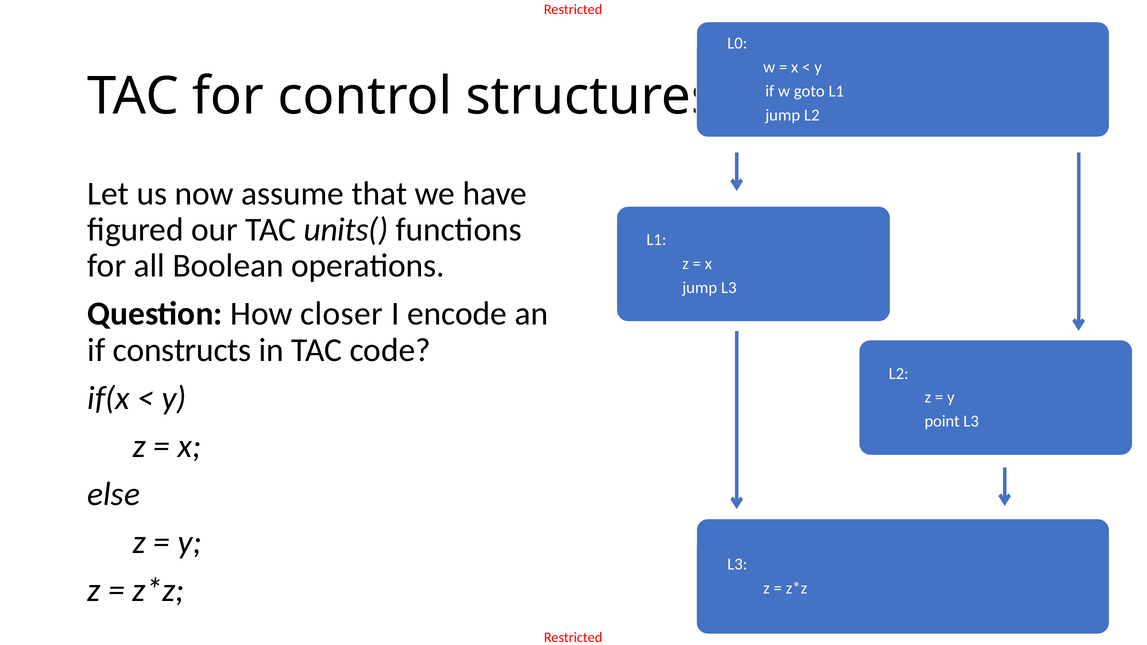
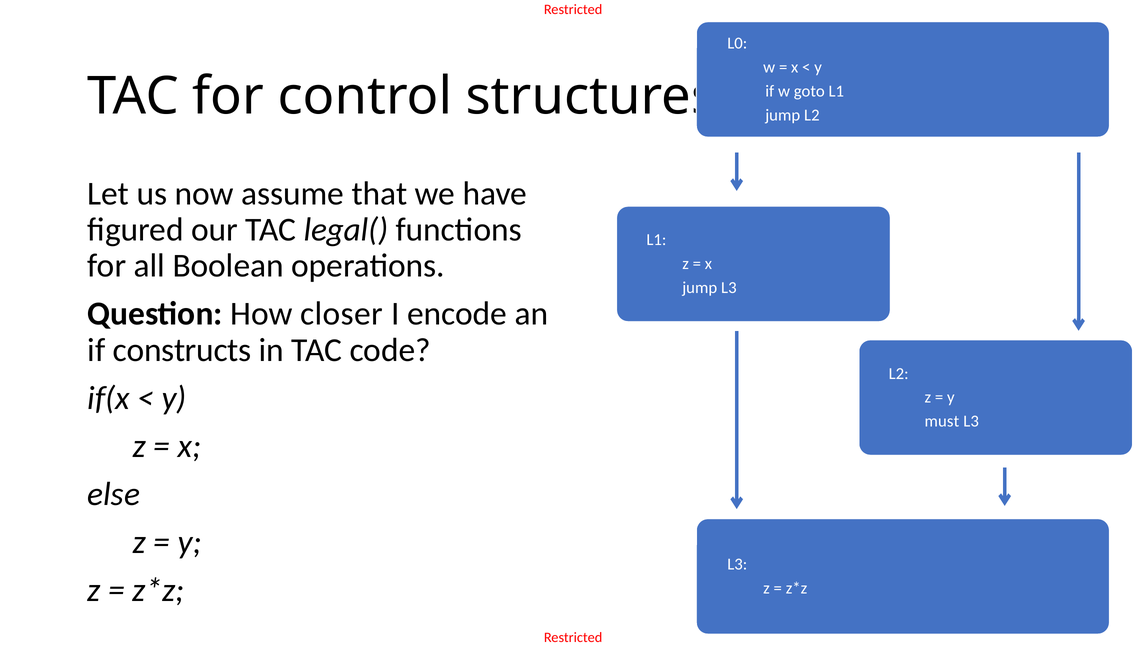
units(: units( -> legal( (346, 230)
point: point -> must (942, 421)
